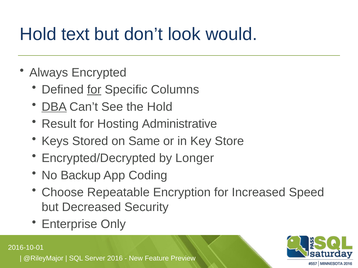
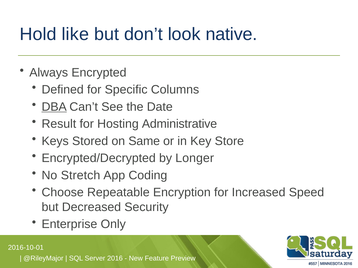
text: text -> like (75, 34)
would: would -> native (231, 34)
for underline: present -> none (94, 90)
the Hold: Hold -> Date (160, 107)
Backup: Backup -> Stretch (81, 176)
